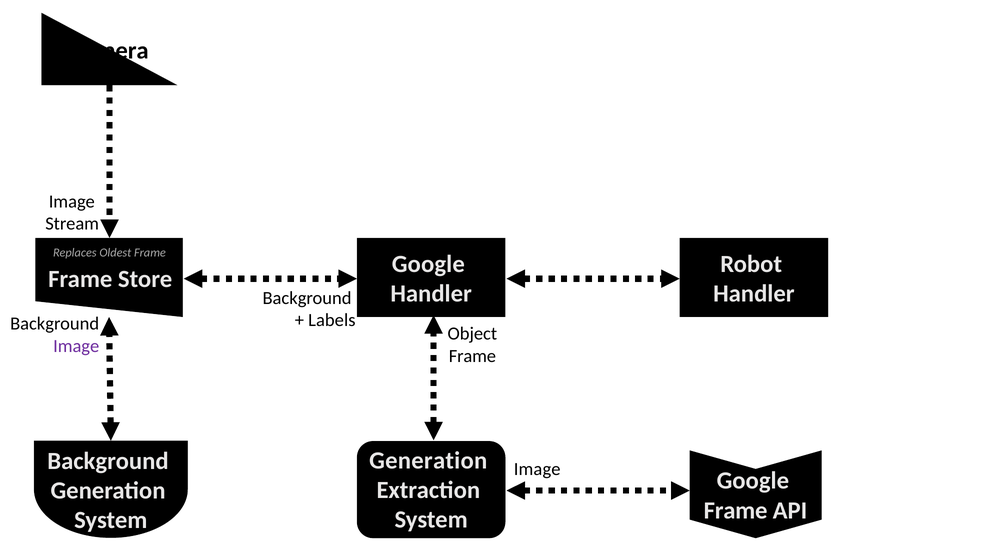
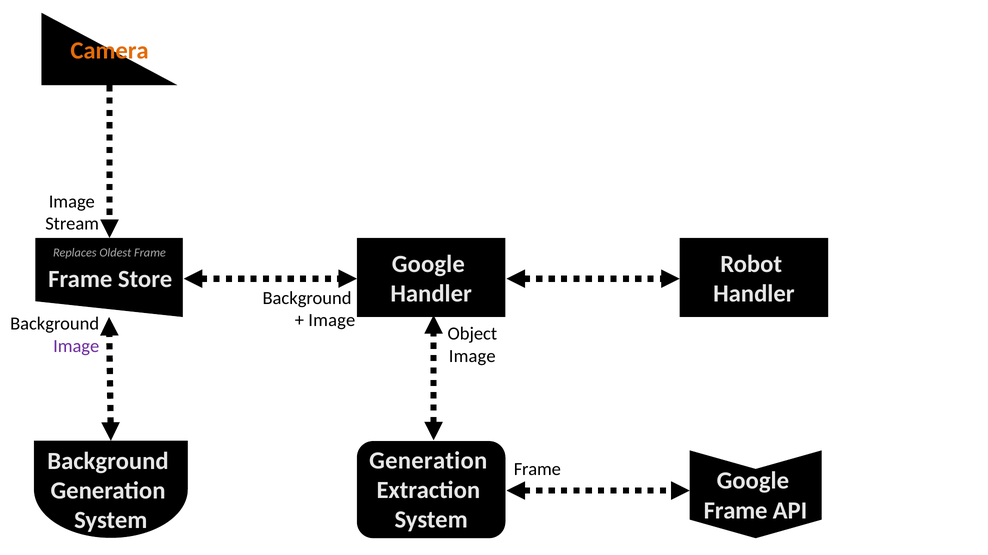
Camera colour: black -> orange (110, 51)
Labels: Labels -> Image (332, 321)
Frame: Frame -> Image (472, 356)
Image: Image -> Frame (537, 470)
